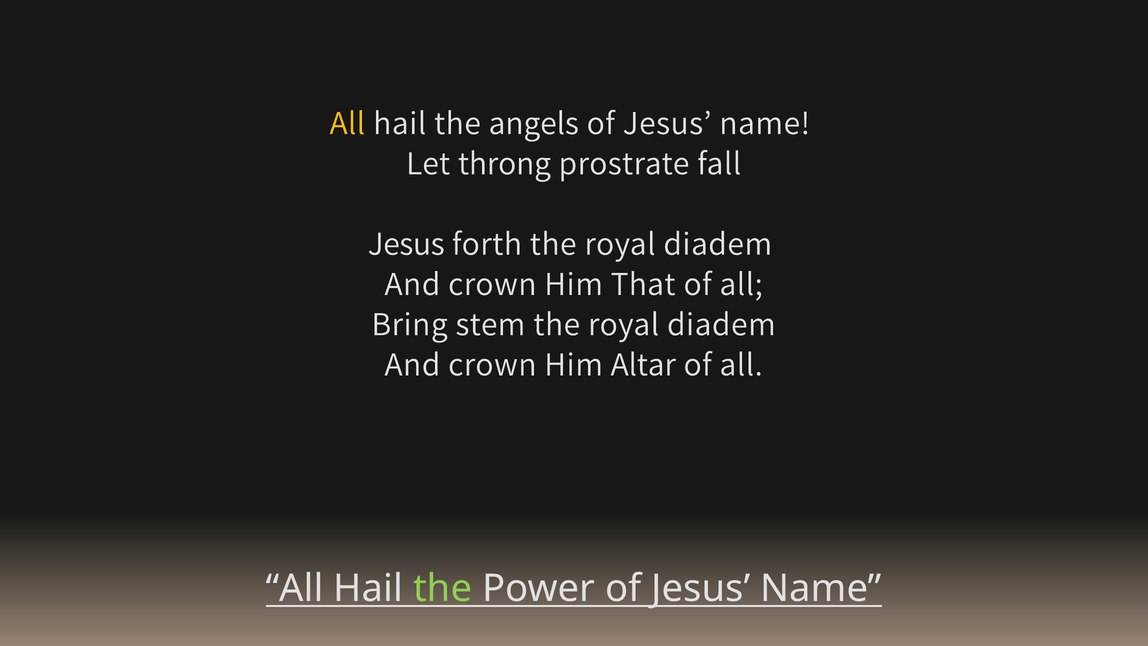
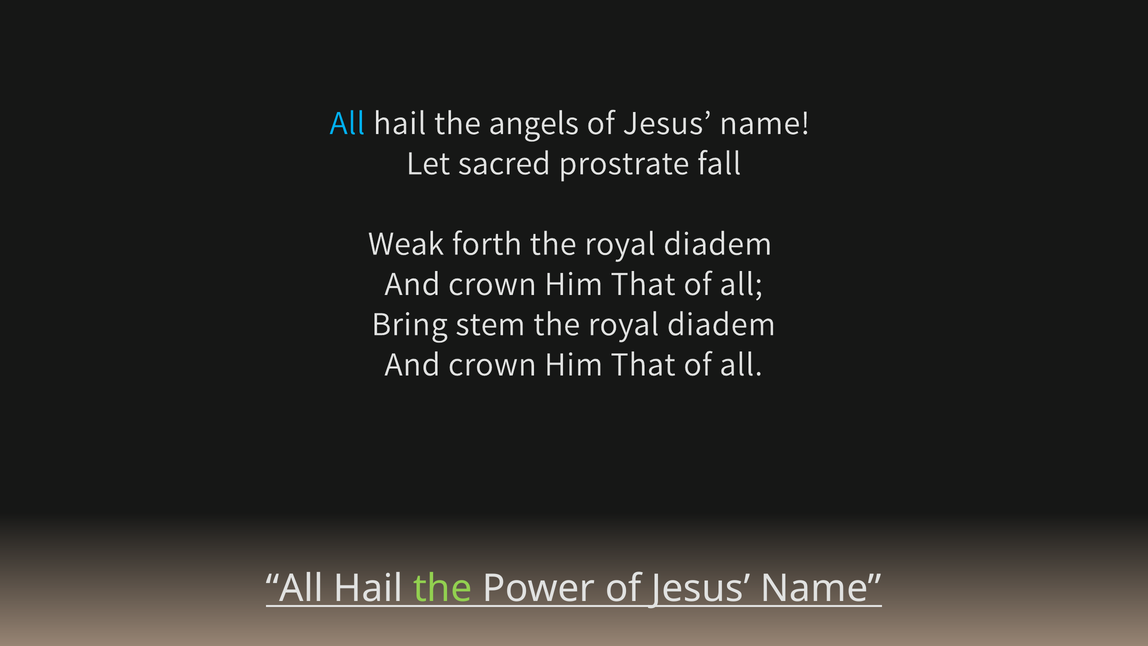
All colour: yellow -> light blue (347, 123)
throng: throng -> sacred (504, 163)
Jesus: Jesus -> Weak (406, 244)
Altar: Altar -> That (643, 364)
